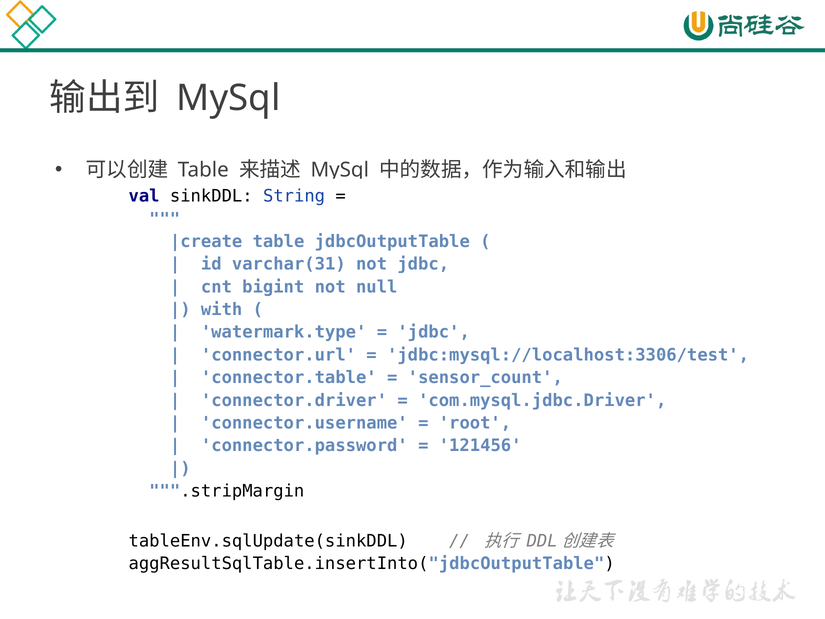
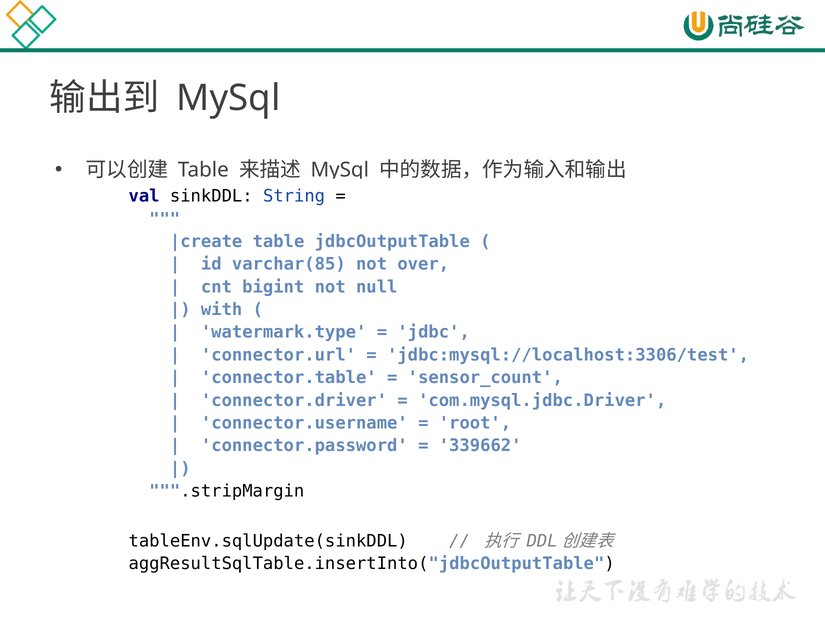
varchar(31: varchar(31 -> varchar(85 (289, 264)
not jdbc: jdbc -> over (423, 264)
121456: 121456 -> 339662 (480, 446)
